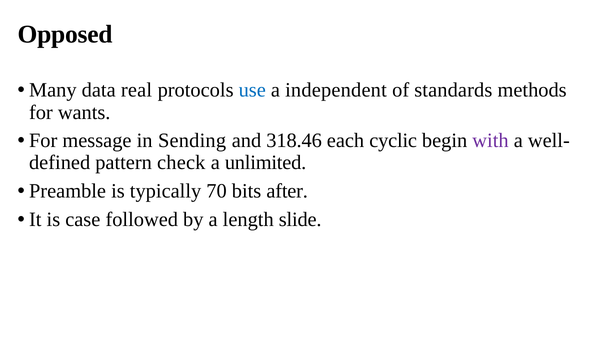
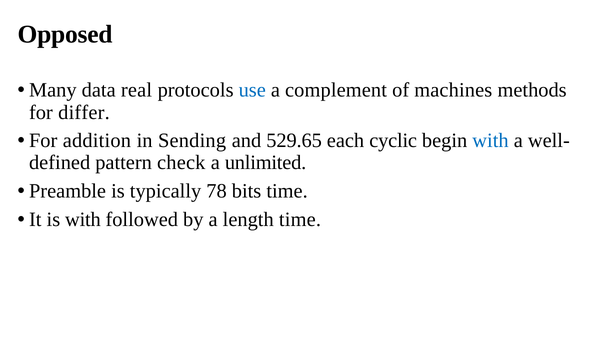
independent: independent -> complement (336, 90)
standards: standards -> machines (453, 90)
wants: wants -> differ (84, 112)
message: message -> addition (97, 141)
318.46: 318.46 -> 529.65 (294, 141)
with colour: purple -> blue (490, 141)
70: 70 -> 78 (217, 191)
bits after: after -> time (287, 191)
is case: case -> with (83, 220)
length slide: slide -> time (300, 220)
